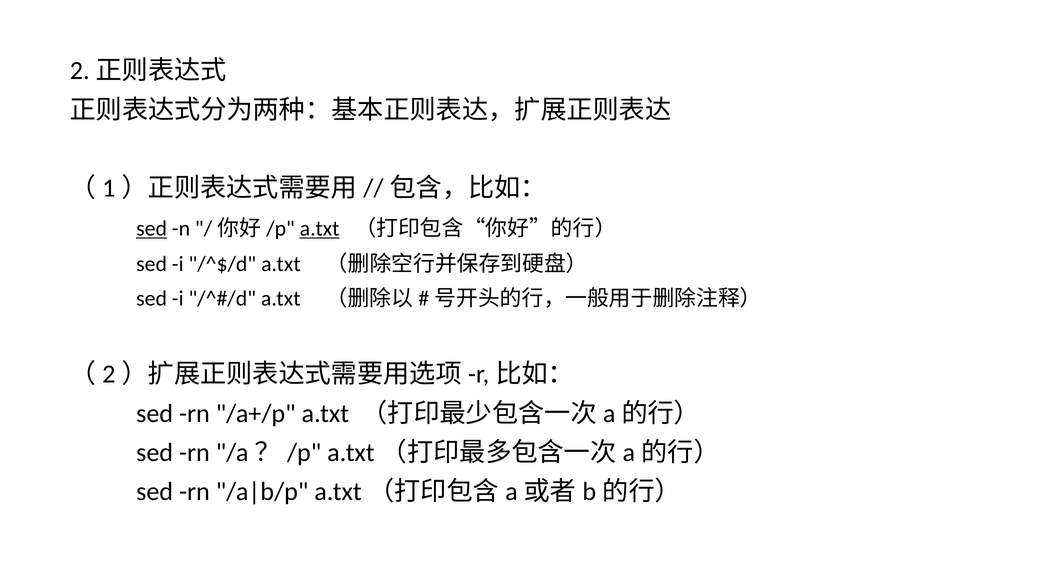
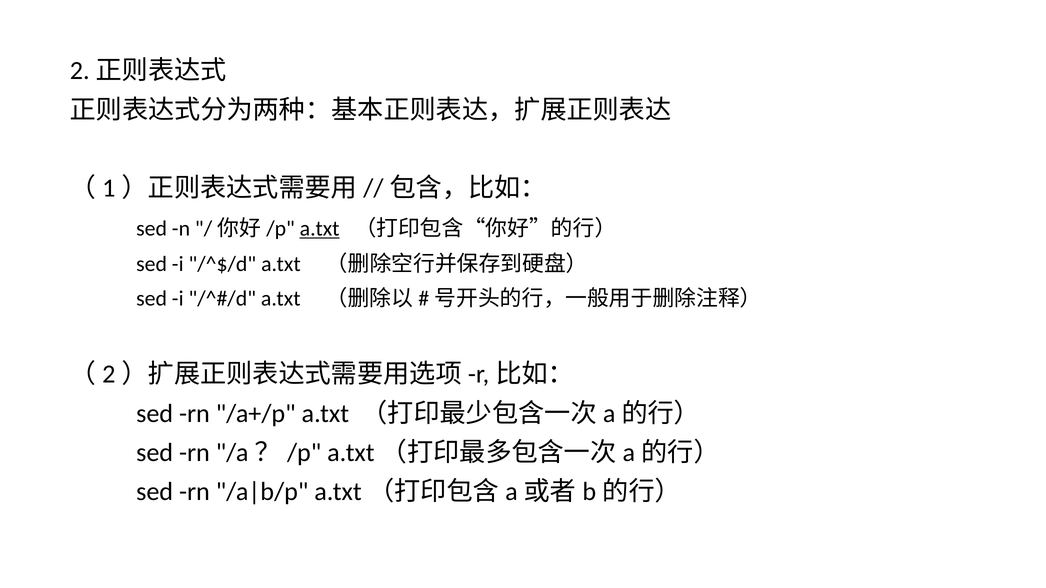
sed underline: present -> none (152, 229)
